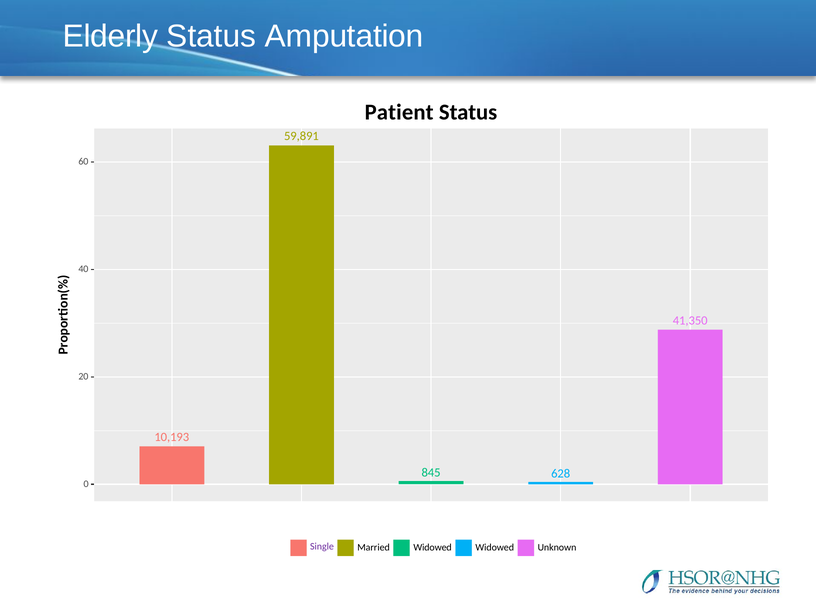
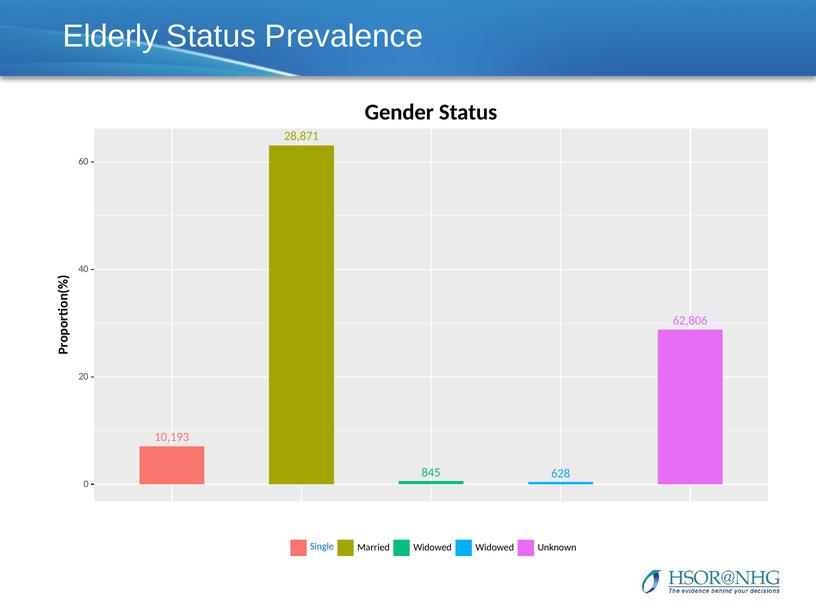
Amputation: Amputation -> Prevalence (344, 36)
Patient: Patient -> Gender (399, 112)
59,891: 59,891 -> 28,871 (301, 136)
41,350: 41,350 -> 62,806 (690, 320)
Single colour: purple -> blue (322, 546)
